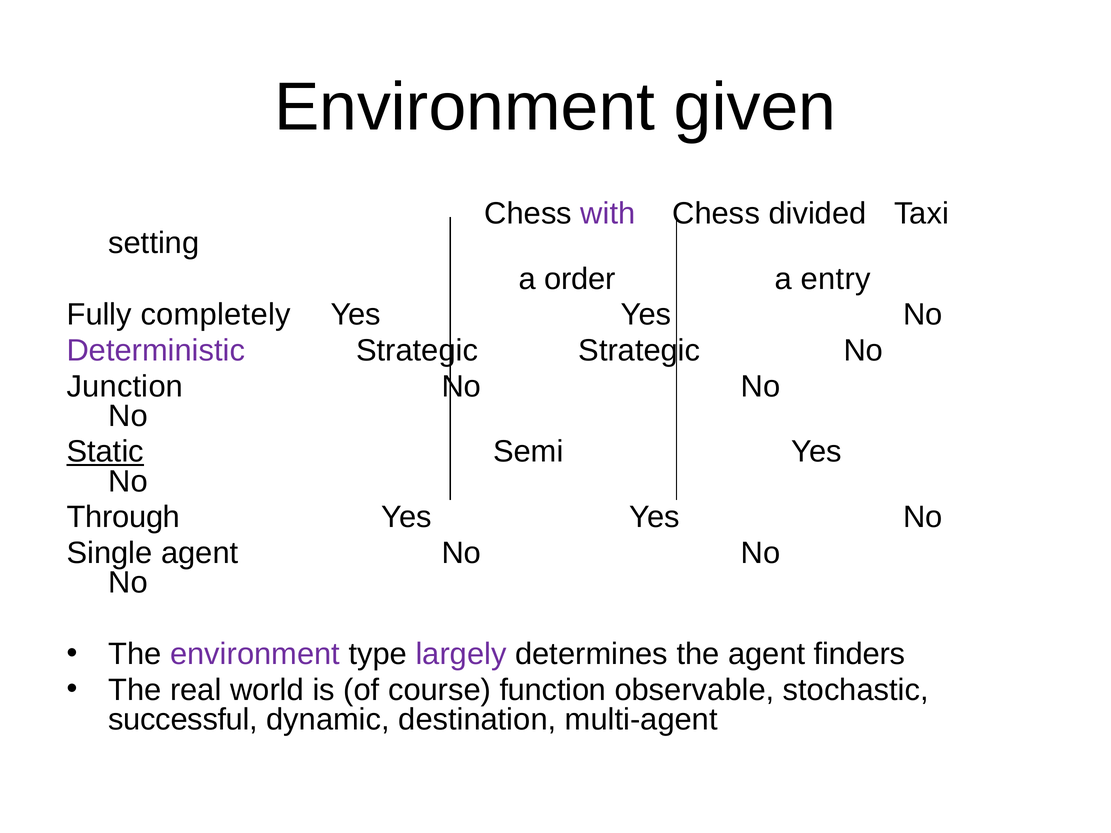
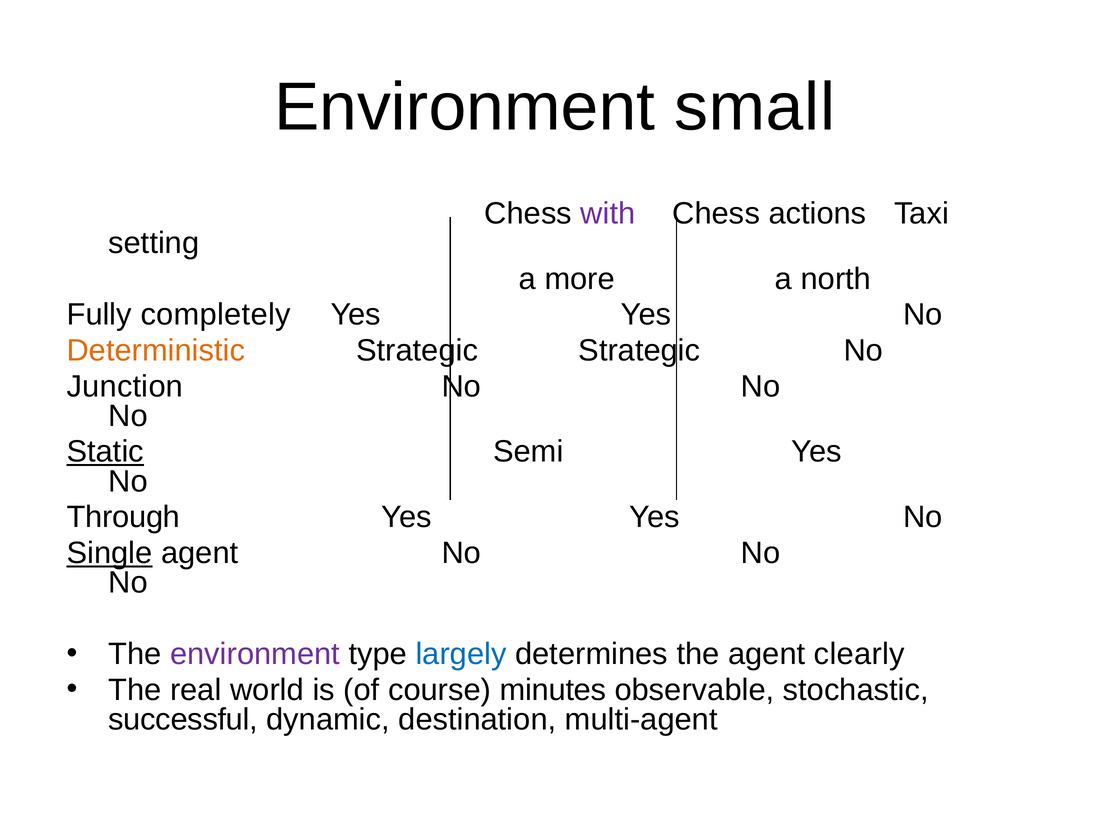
given: given -> small (755, 108)
divided: divided -> actions (817, 213)
order: order -> more (580, 279)
entry: entry -> north (836, 279)
Deterministic colour: purple -> orange (156, 351)
Single underline: none -> present (110, 553)
largely colour: purple -> blue (461, 654)
finders: finders -> clearly (859, 654)
function: function -> minutes (553, 690)
